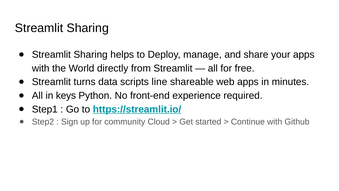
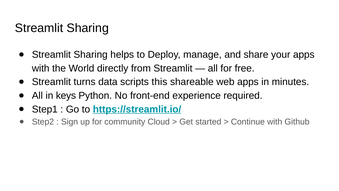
line: line -> this (159, 82)
